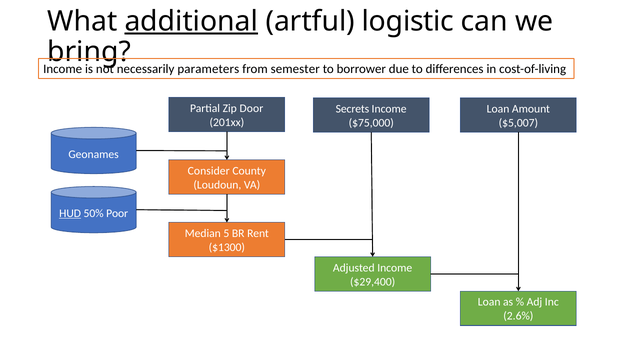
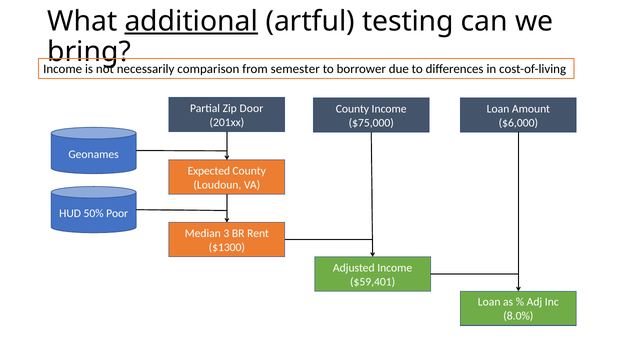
logistic: logistic -> testing (408, 21)
parameters: parameters -> comparison (208, 69)
Secrets: Secrets -> County (352, 109)
$5,007: $5,007 -> $6,000 (518, 123)
Consider: Consider -> Expected (209, 171)
HUD underline: present -> none (70, 213)
5: 5 -> 3 (226, 234)
$29,400: $29,400 -> $59,401 (373, 282)
2.6%: 2.6% -> 8.0% (518, 316)
